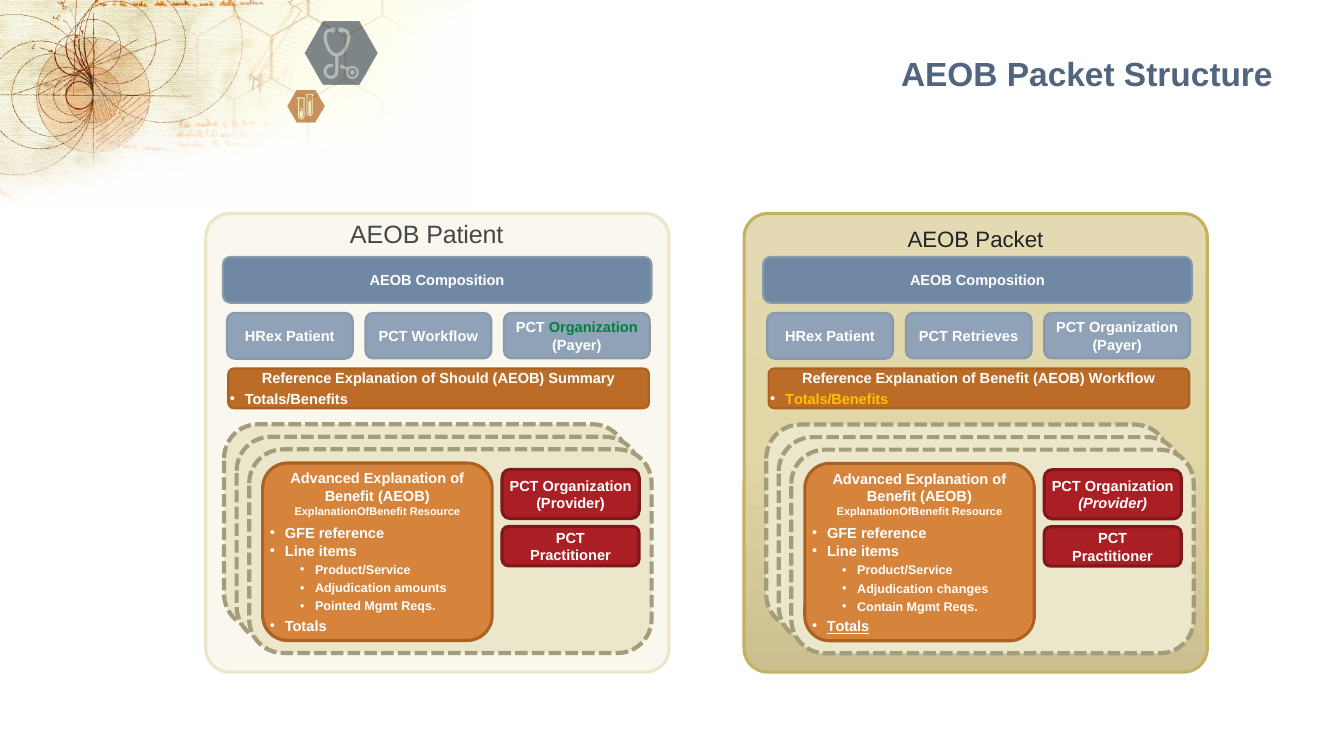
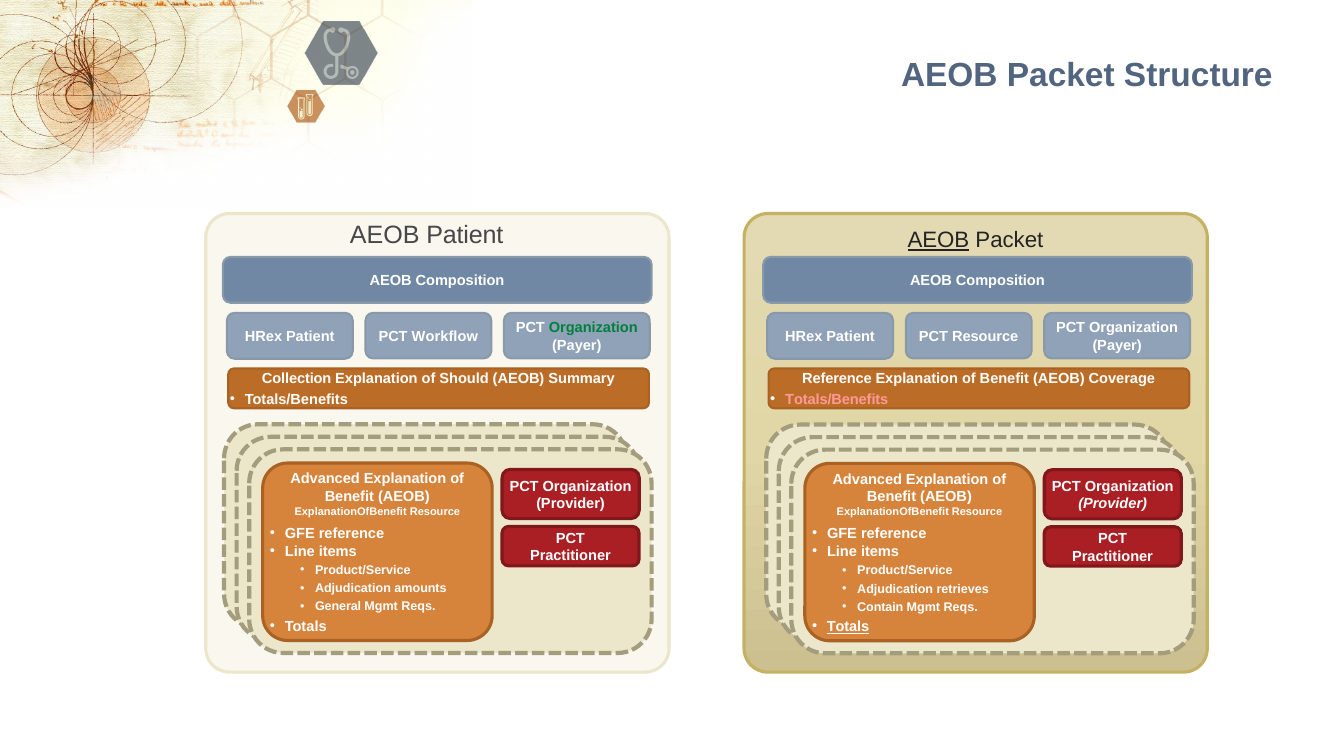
AEOB underline: none -> present (938, 241)
PCT Retrieves: Retrieves -> Resource (985, 337)
Reference: Reference -> Collection (297, 379)
AEOB Workflow: Workflow -> Coverage (1122, 379)
Totals/Benefits colour: yellow -> pink (837, 400)
changes: changes -> retrieves (963, 589)
Pointed: Pointed -> General (338, 607)
